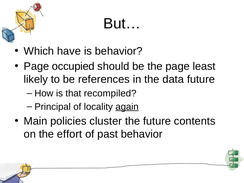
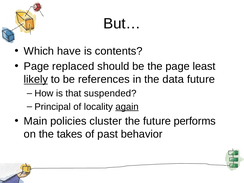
is behavior: behavior -> contents (119, 51)
occupied: occupied -> replaced (73, 66)
likely underline: none -> present (36, 79)
recompiled: recompiled -> suspended (110, 93)
contents: contents -> performs (195, 121)
effort: effort -> takes (70, 134)
